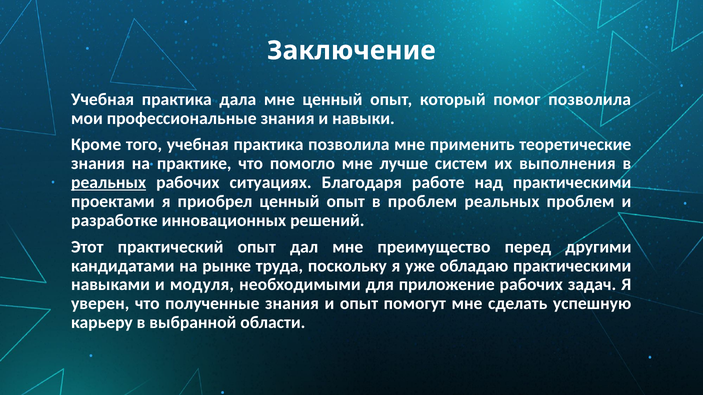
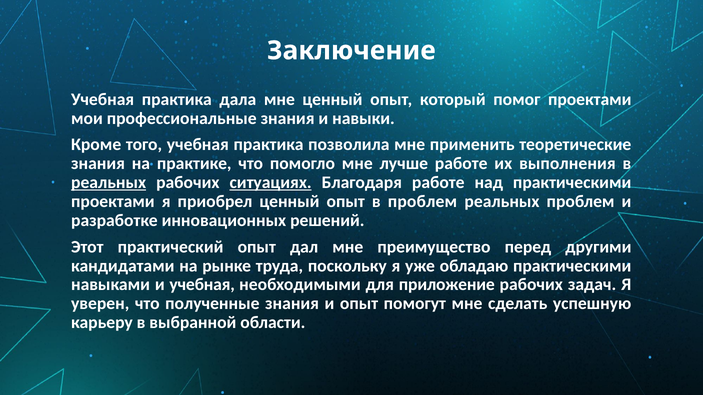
помог позволила: позволила -> проектами (590, 100)
лучше систем: систем -> работе (461, 164)
ситуациях underline: none -> present (271, 183)
и модуля: модуля -> учебная (202, 285)
